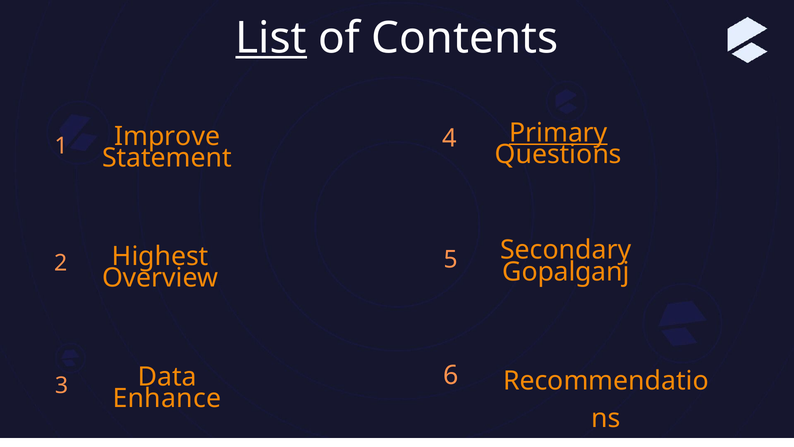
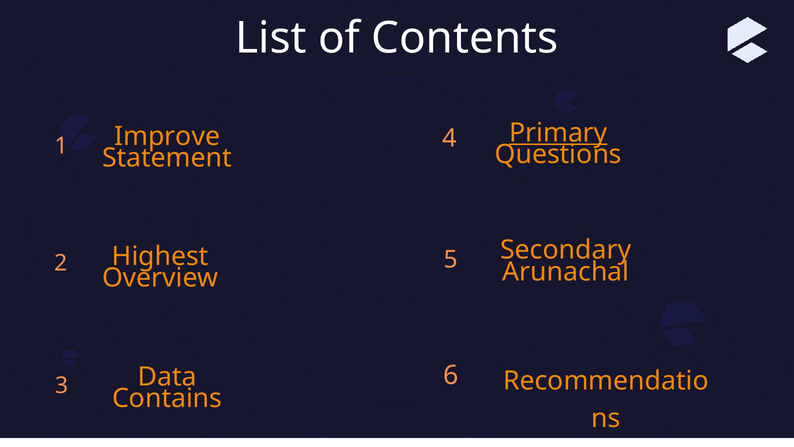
List underline: present -> none (271, 38)
Gopalganj: Gopalganj -> Arunachal (566, 272)
Enhance: Enhance -> Contains (167, 398)
